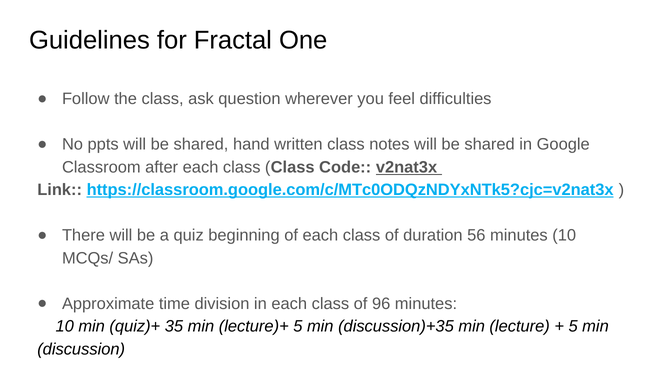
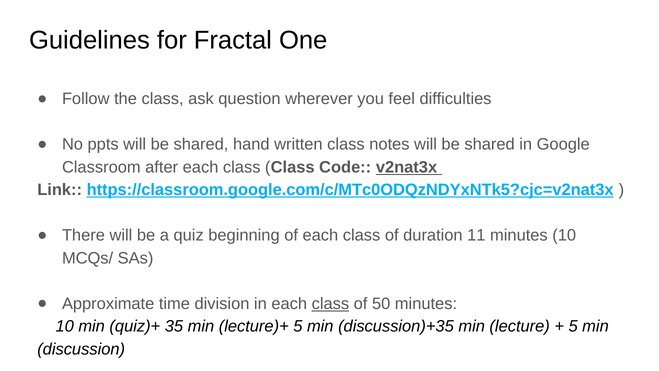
56: 56 -> 11 (476, 235)
class underline: none -> present (330, 303)
96: 96 -> 50 (381, 303)
